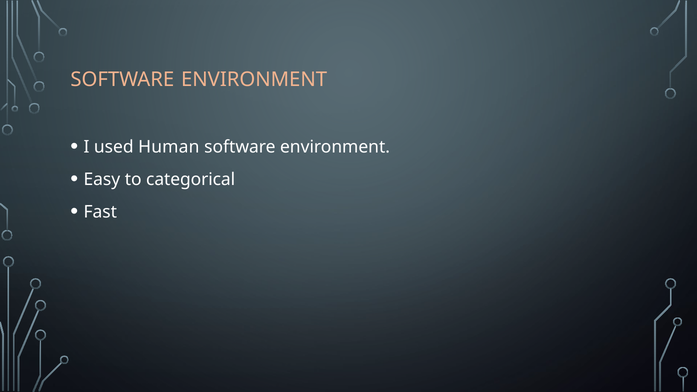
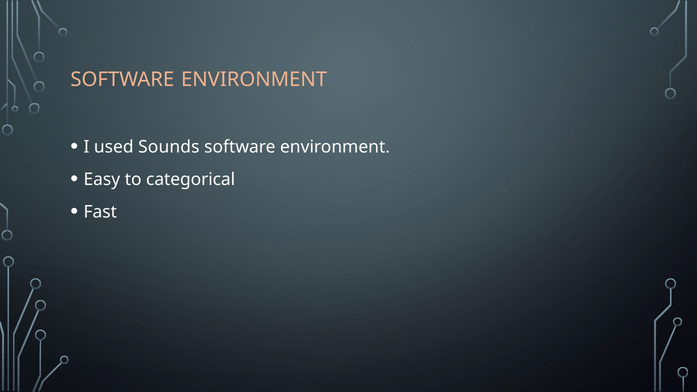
Human: Human -> Sounds (169, 147)
